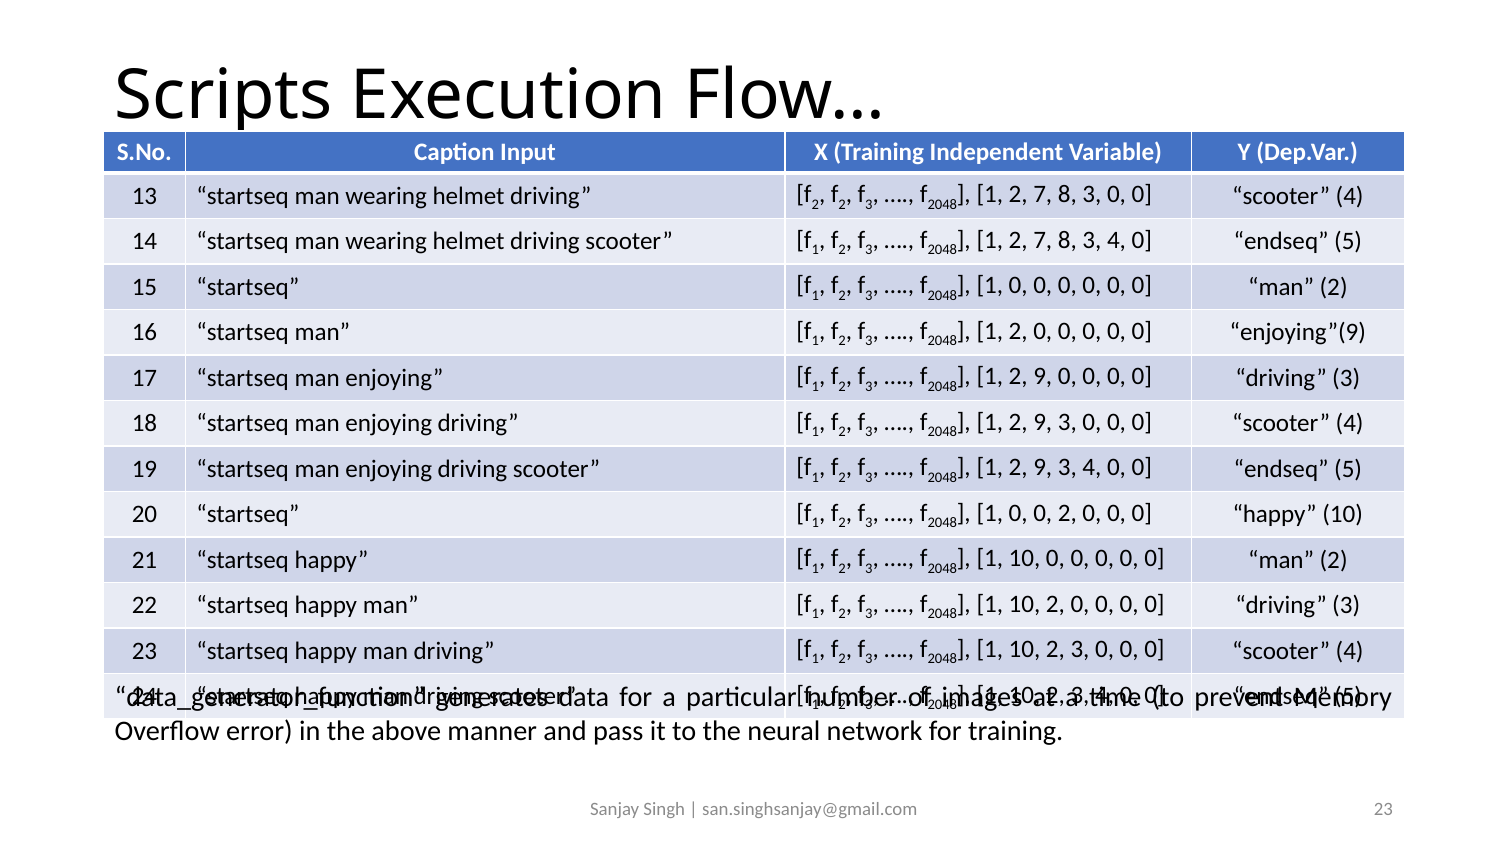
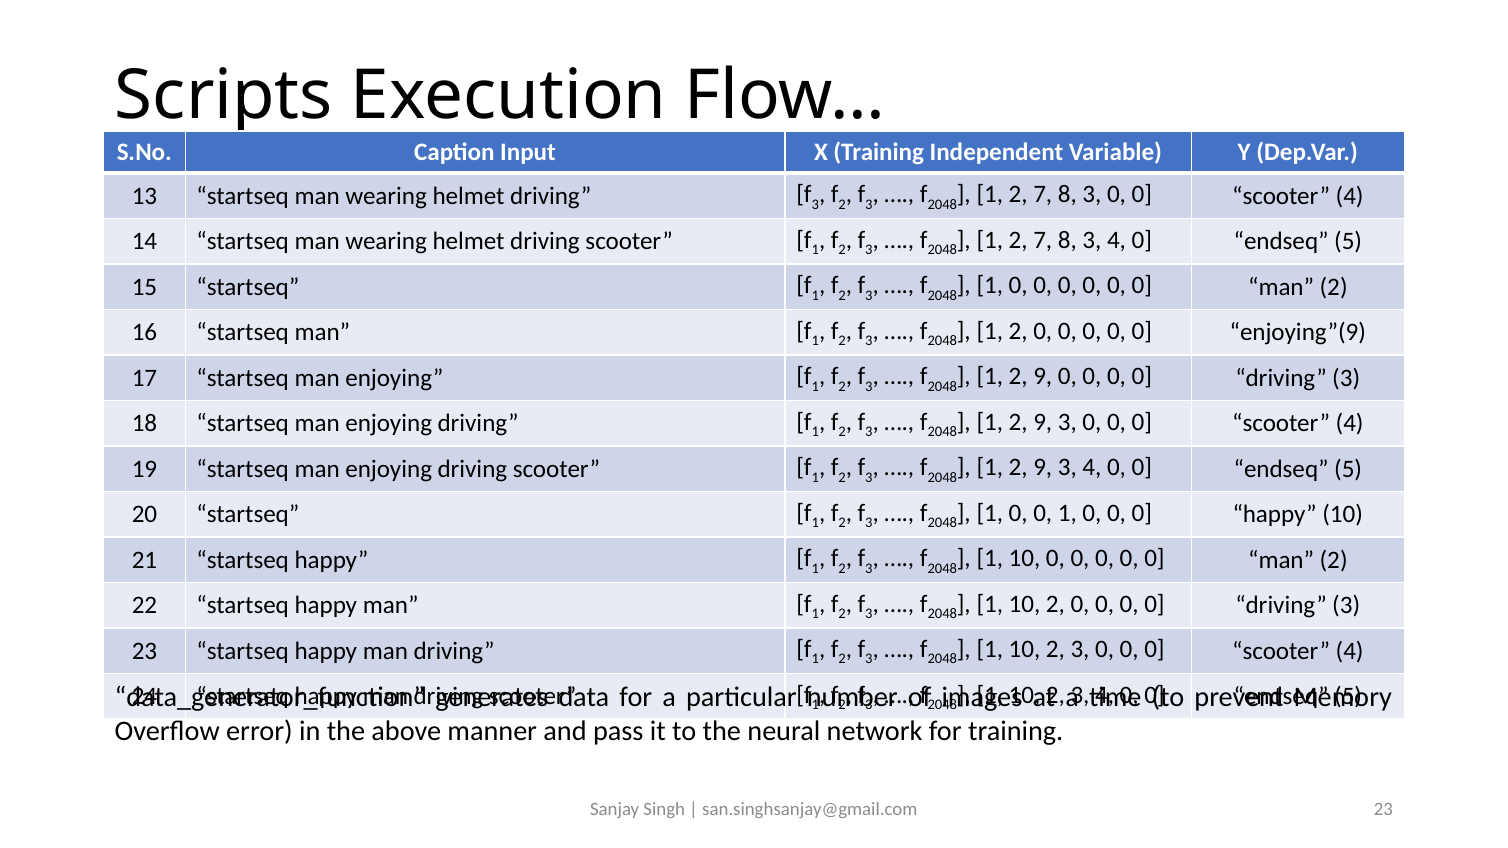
2: 2 -> 3 (815, 204)
0 2: 2 -> 1 (1067, 513)
